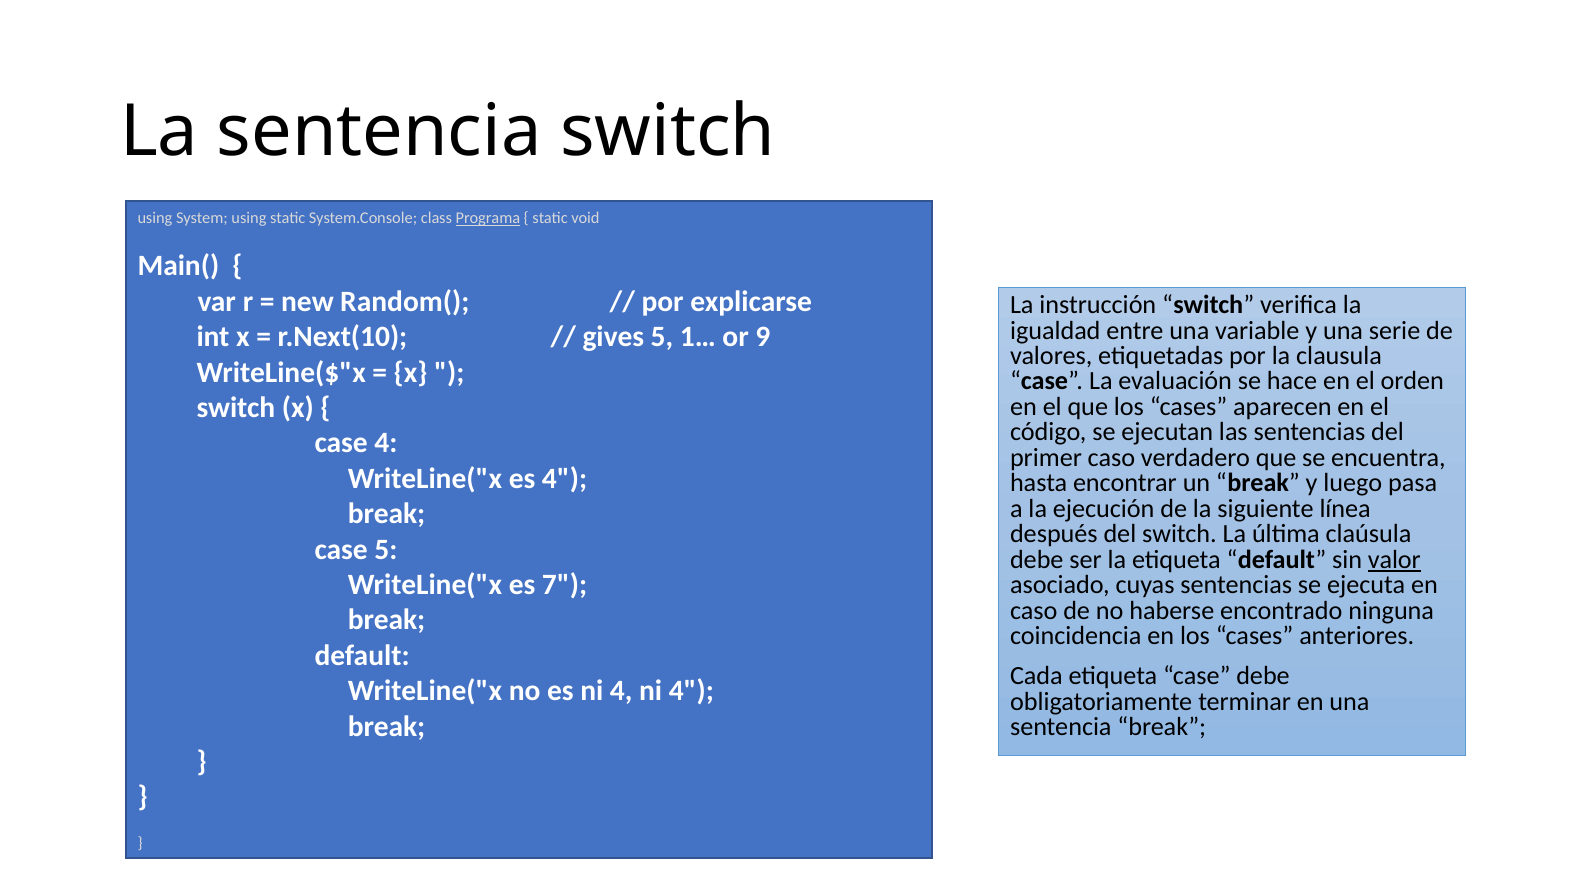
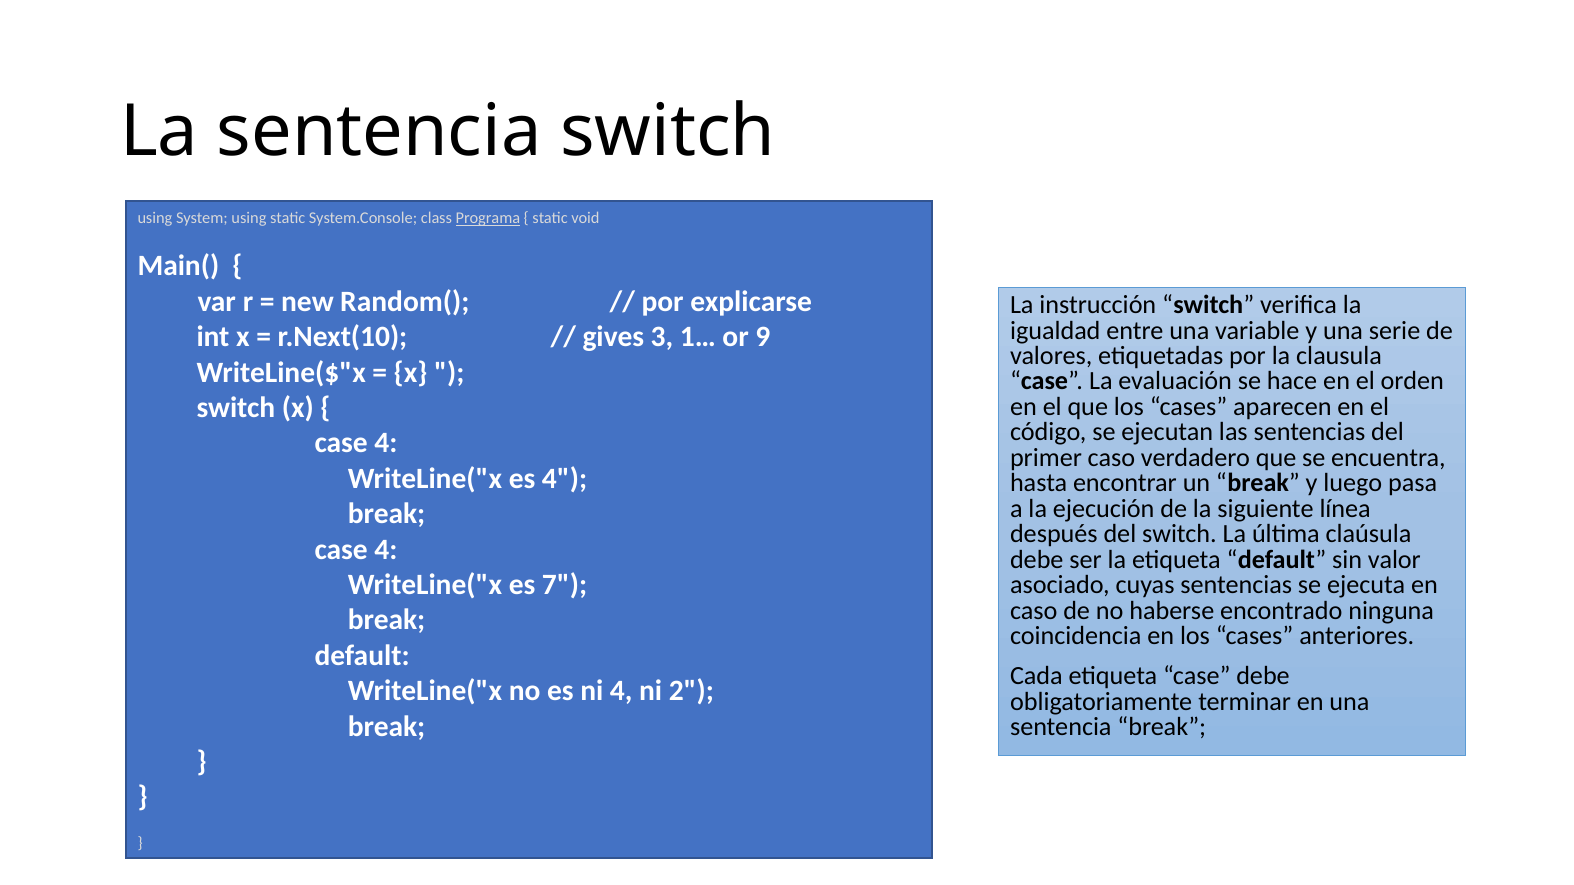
gives 5: 5 -> 3 (662, 337)
5: 5 -> 4 (386, 550)
valor underline: present -> none (1394, 560)
4 ni 4: 4 -> 2 (691, 691)
